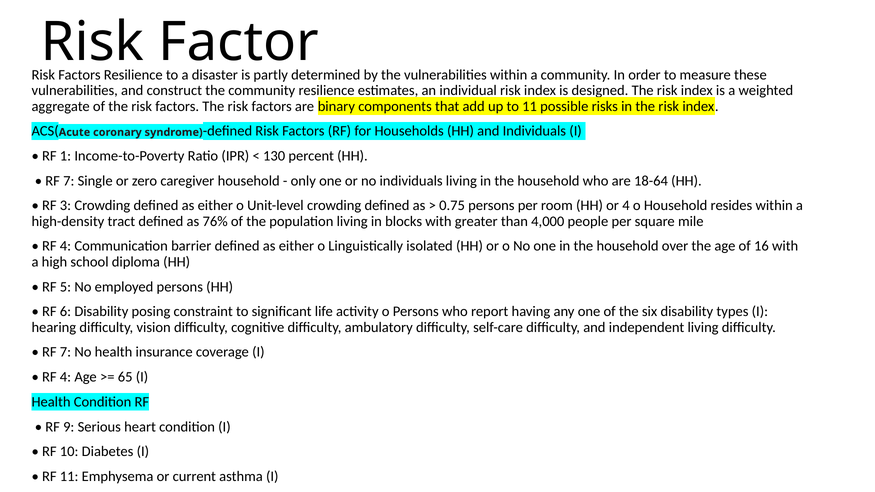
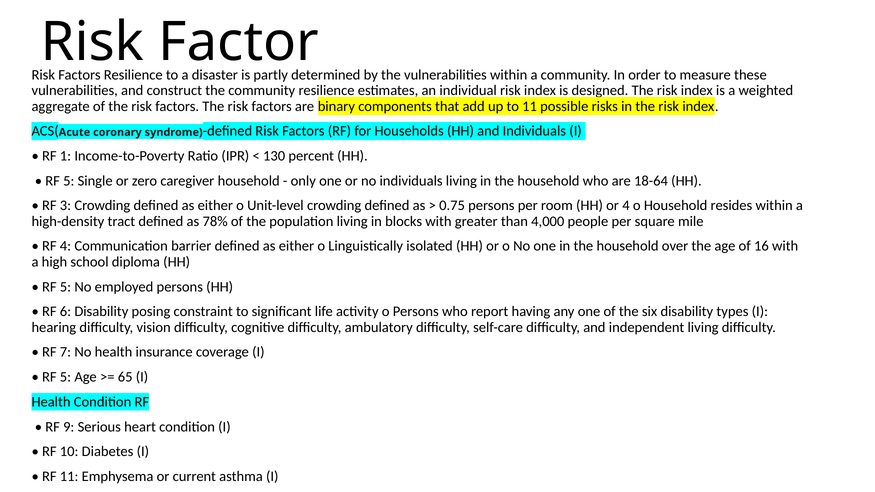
7: 7 -> 5 (69, 181)
76%: 76% -> 78% (215, 221)
4: 4 -> 5 (65, 377)
